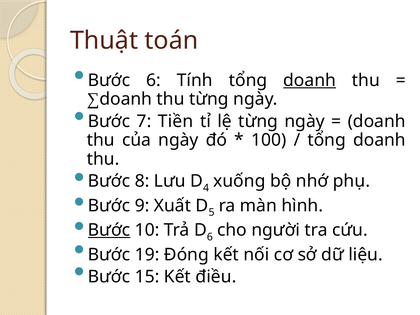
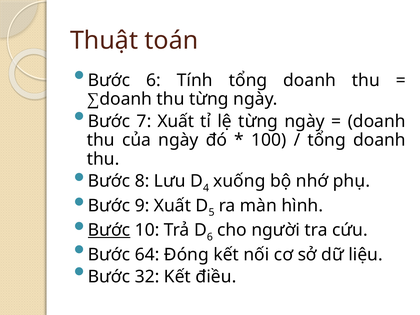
doanh underline: present -> none (310, 80)
7 Tiền: Tiền -> Xuất (176, 121)
19: 19 -> 64 (147, 255)
15: 15 -> 32 (147, 277)
